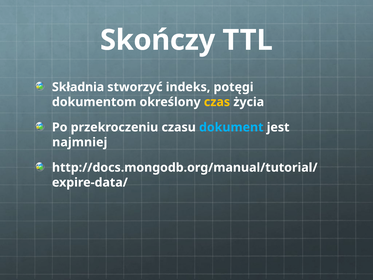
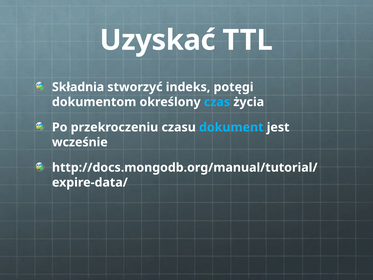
Skończy: Skończy -> Uzyskać (158, 40)
czas colour: yellow -> light blue (217, 102)
najmniej: najmniej -> wcześnie (80, 142)
